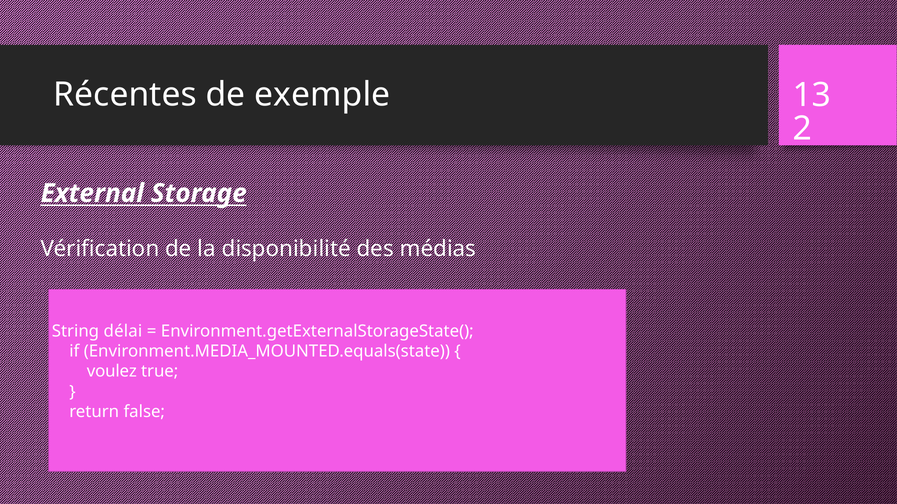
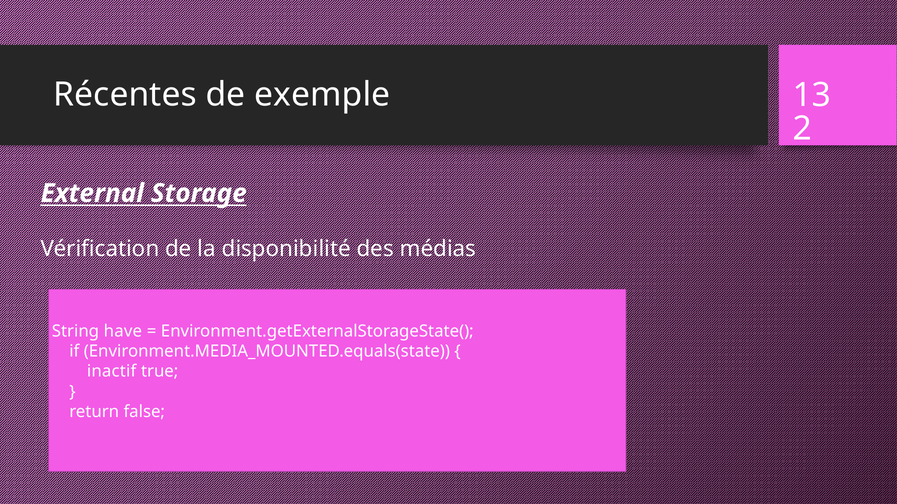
délai: délai -> have (123, 331)
voulez: voulez -> inactif (112, 372)
